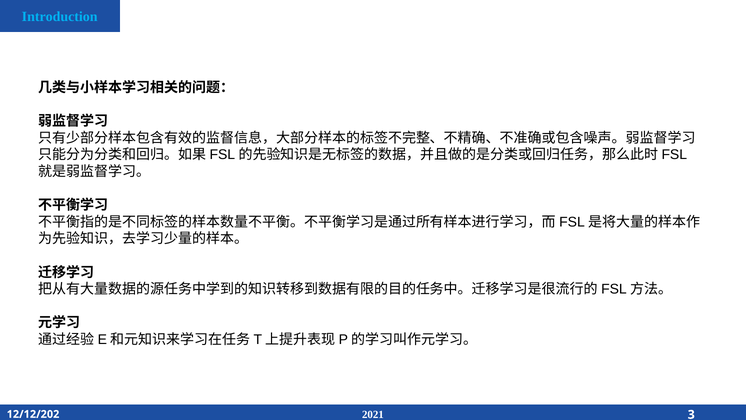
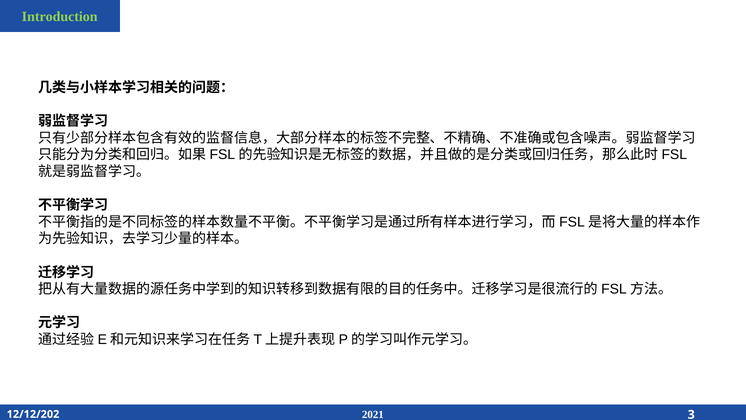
Introduction colour: light blue -> light green (60, 17)
